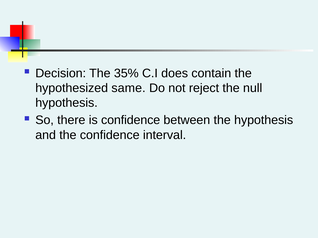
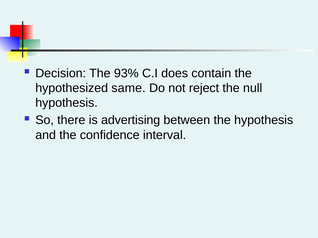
35%: 35% -> 93% (126, 73)
is confidence: confidence -> advertising (131, 120)
